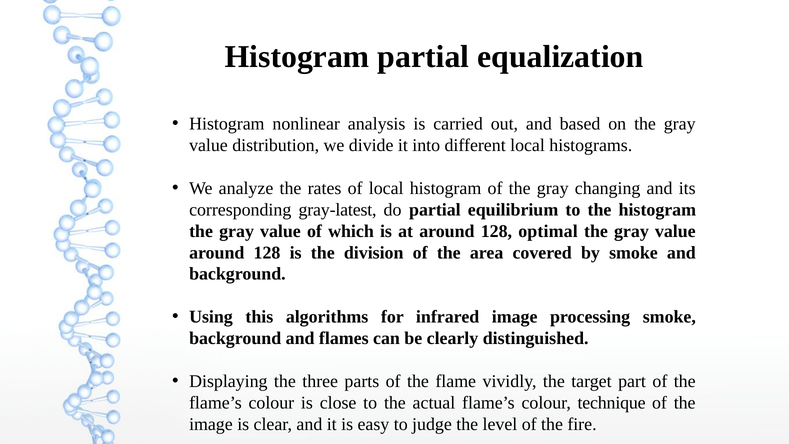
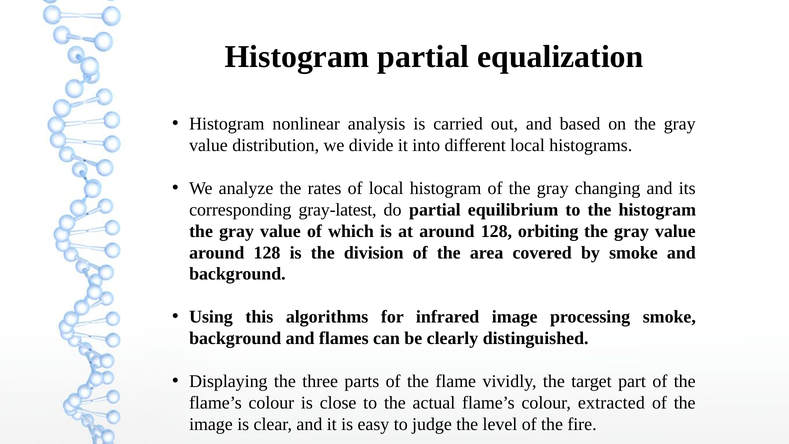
optimal: optimal -> orbiting (548, 231)
technique: technique -> extracted (611, 403)
